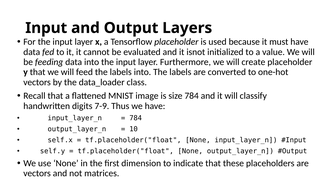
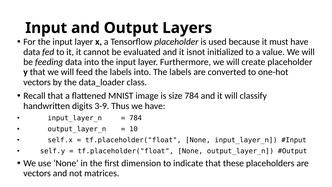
7-9: 7-9 -> 3-9 (102, 106)
